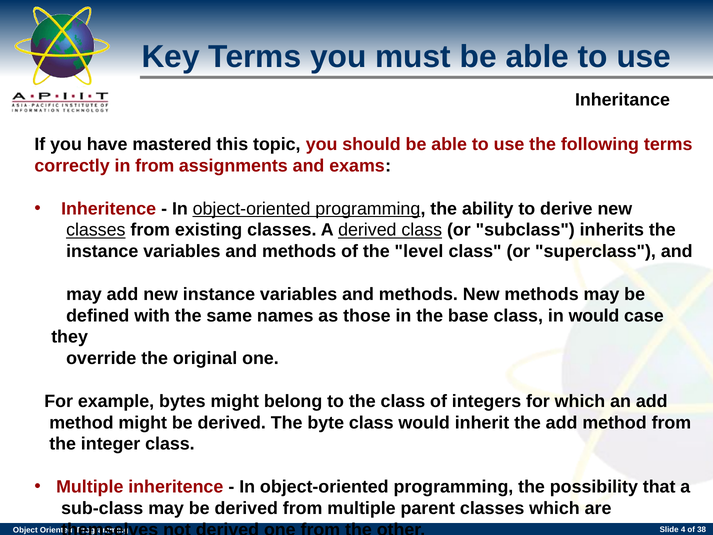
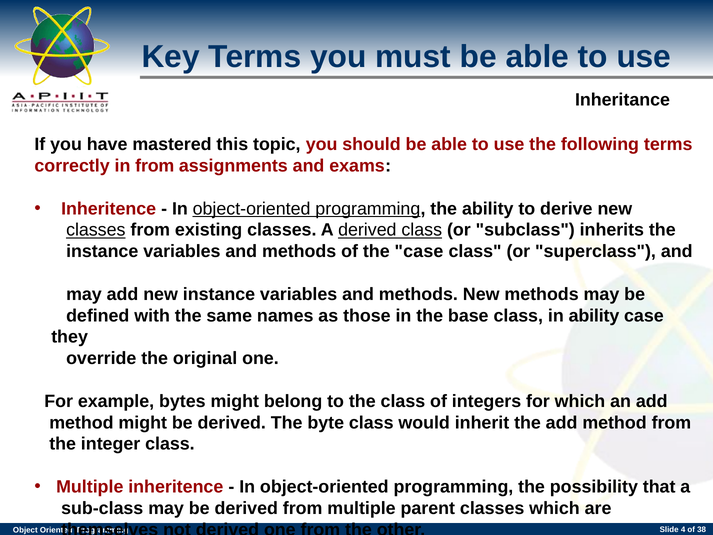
the level: level -> case (419, 251)
in would: would -> ability (594, 316)
